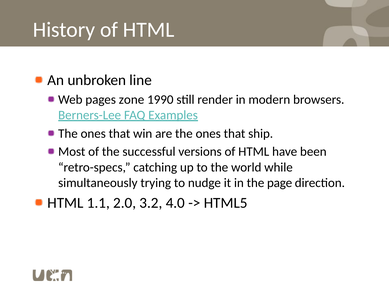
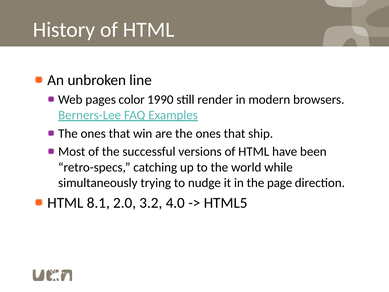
zone: zone -> color (132, 99)
1.1: 1.1 -> 8.1 (98, 203)
